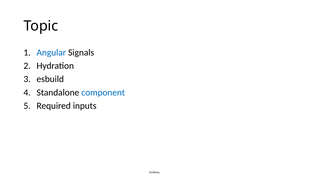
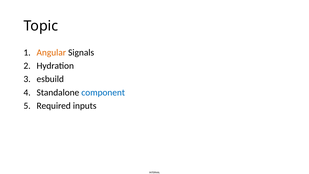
Angular colour: blue -> orange (51, 52)
